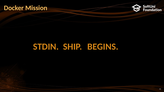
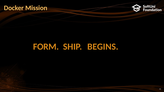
STDIN: STDIN -> FORM (46, 47)
